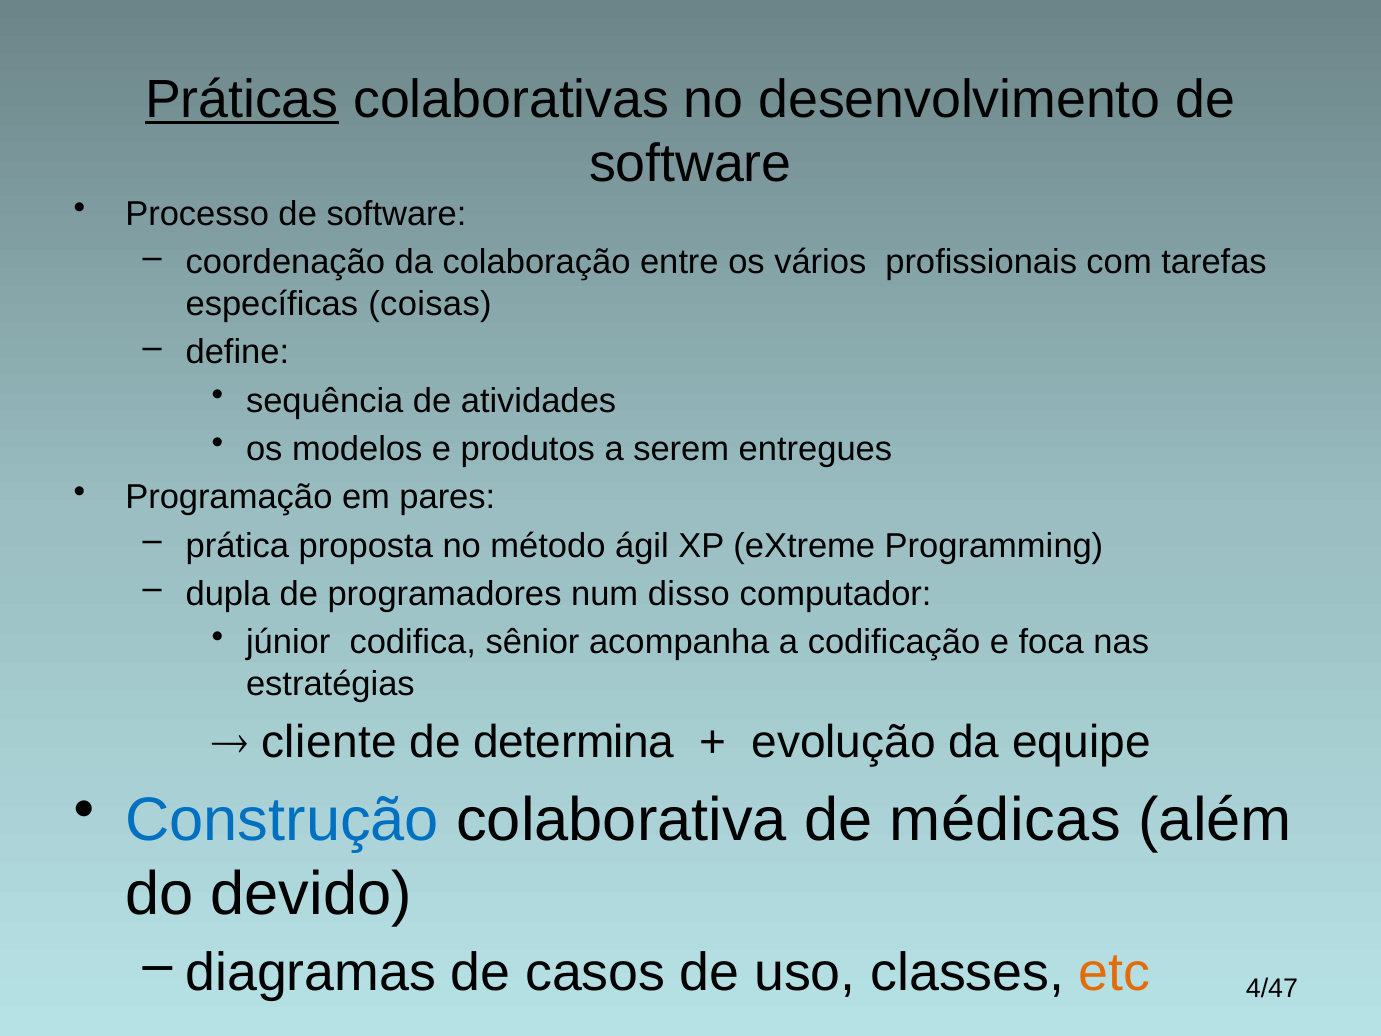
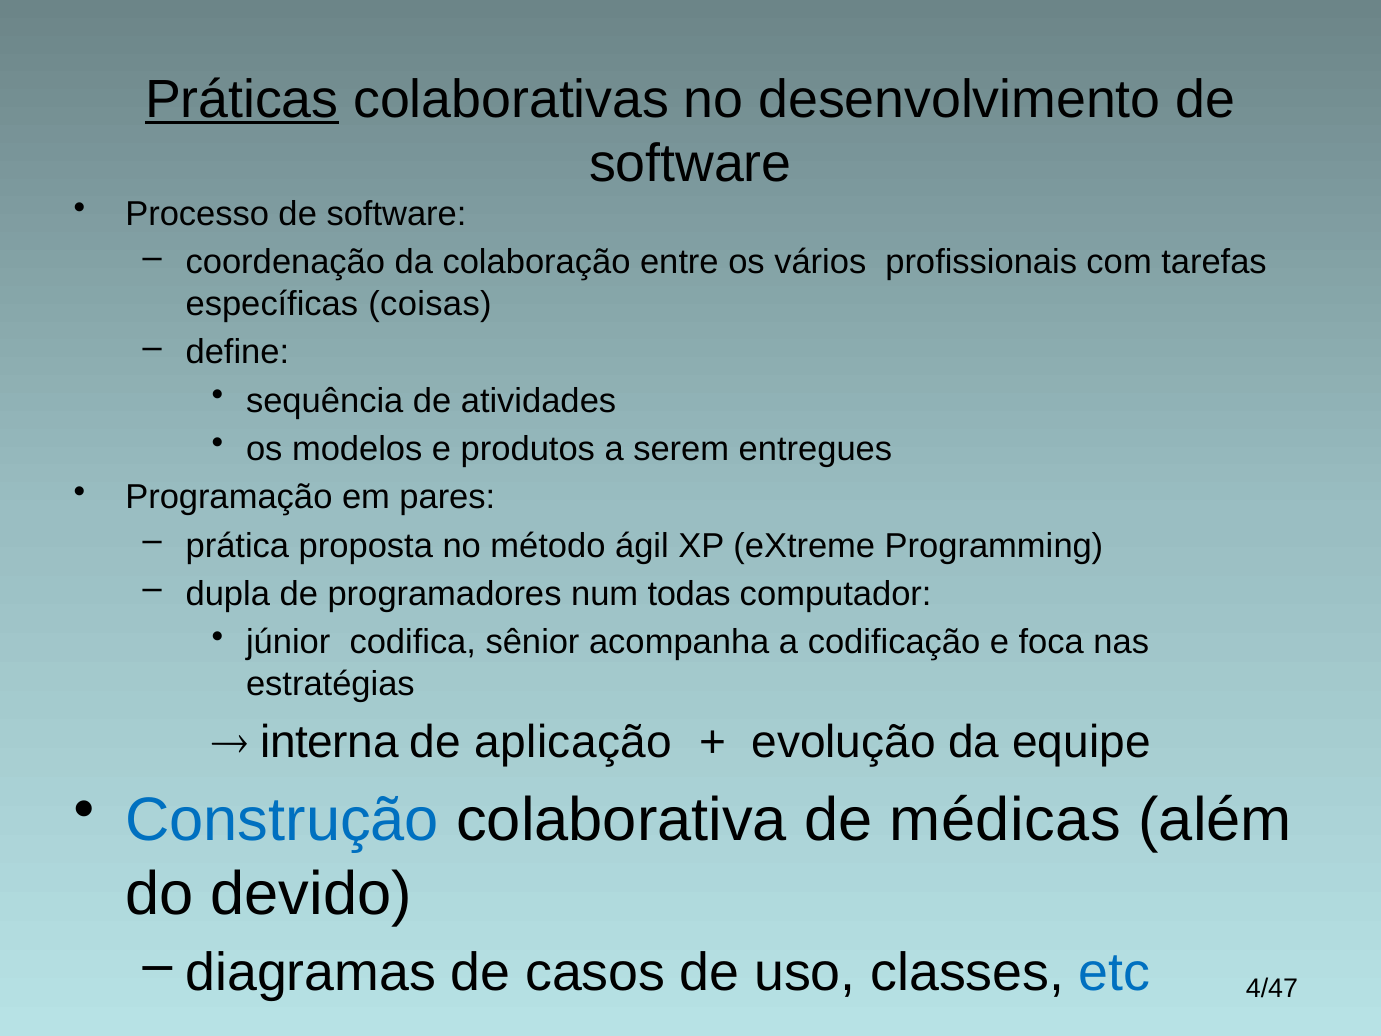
disso: disso -> todas (689, 594)
cliente: cliente -> interna (330, 742)
determina: determina -> aplicação (573, 742)
etc colour: orange -> blue (1115, 973)
